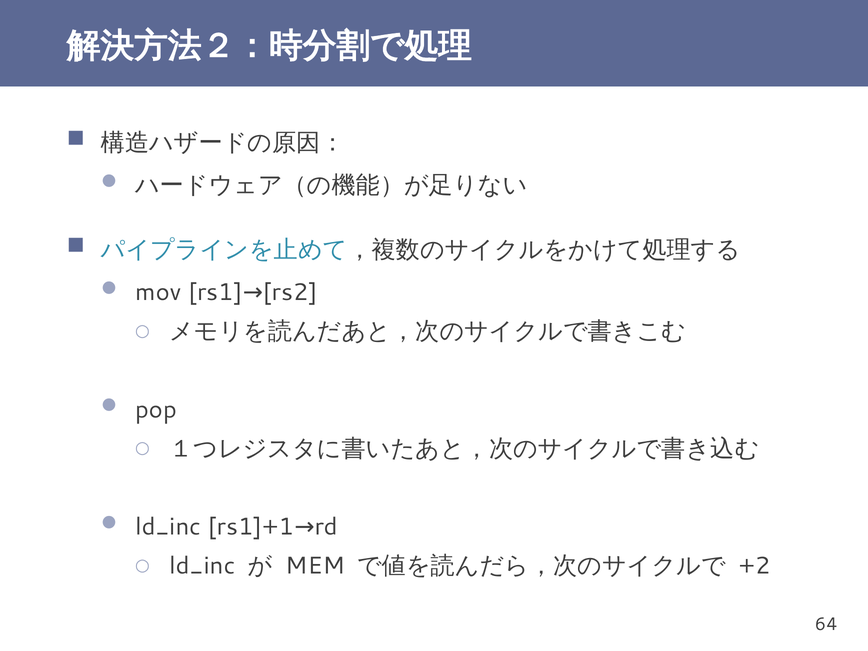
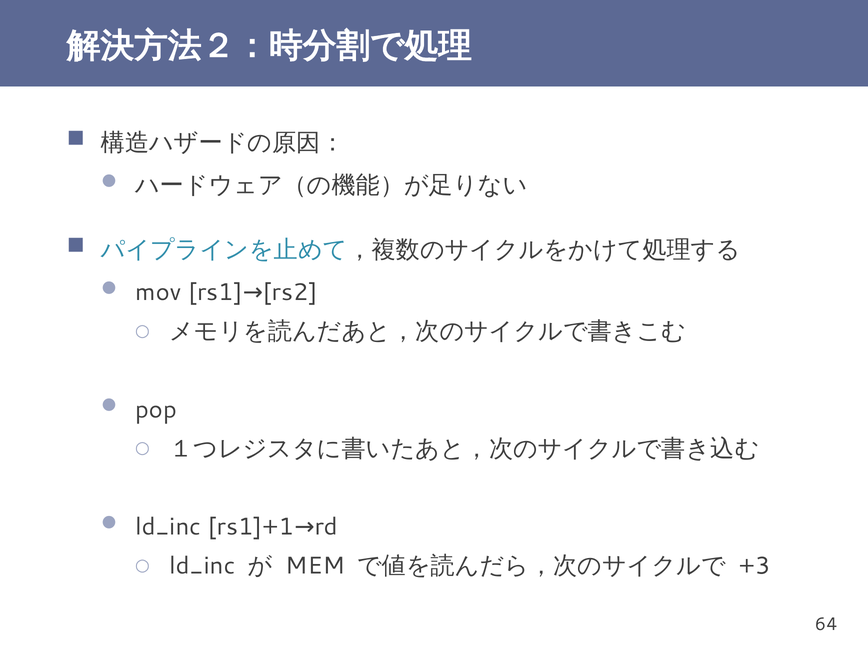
+2: +2 -> +3 (755, 566)
